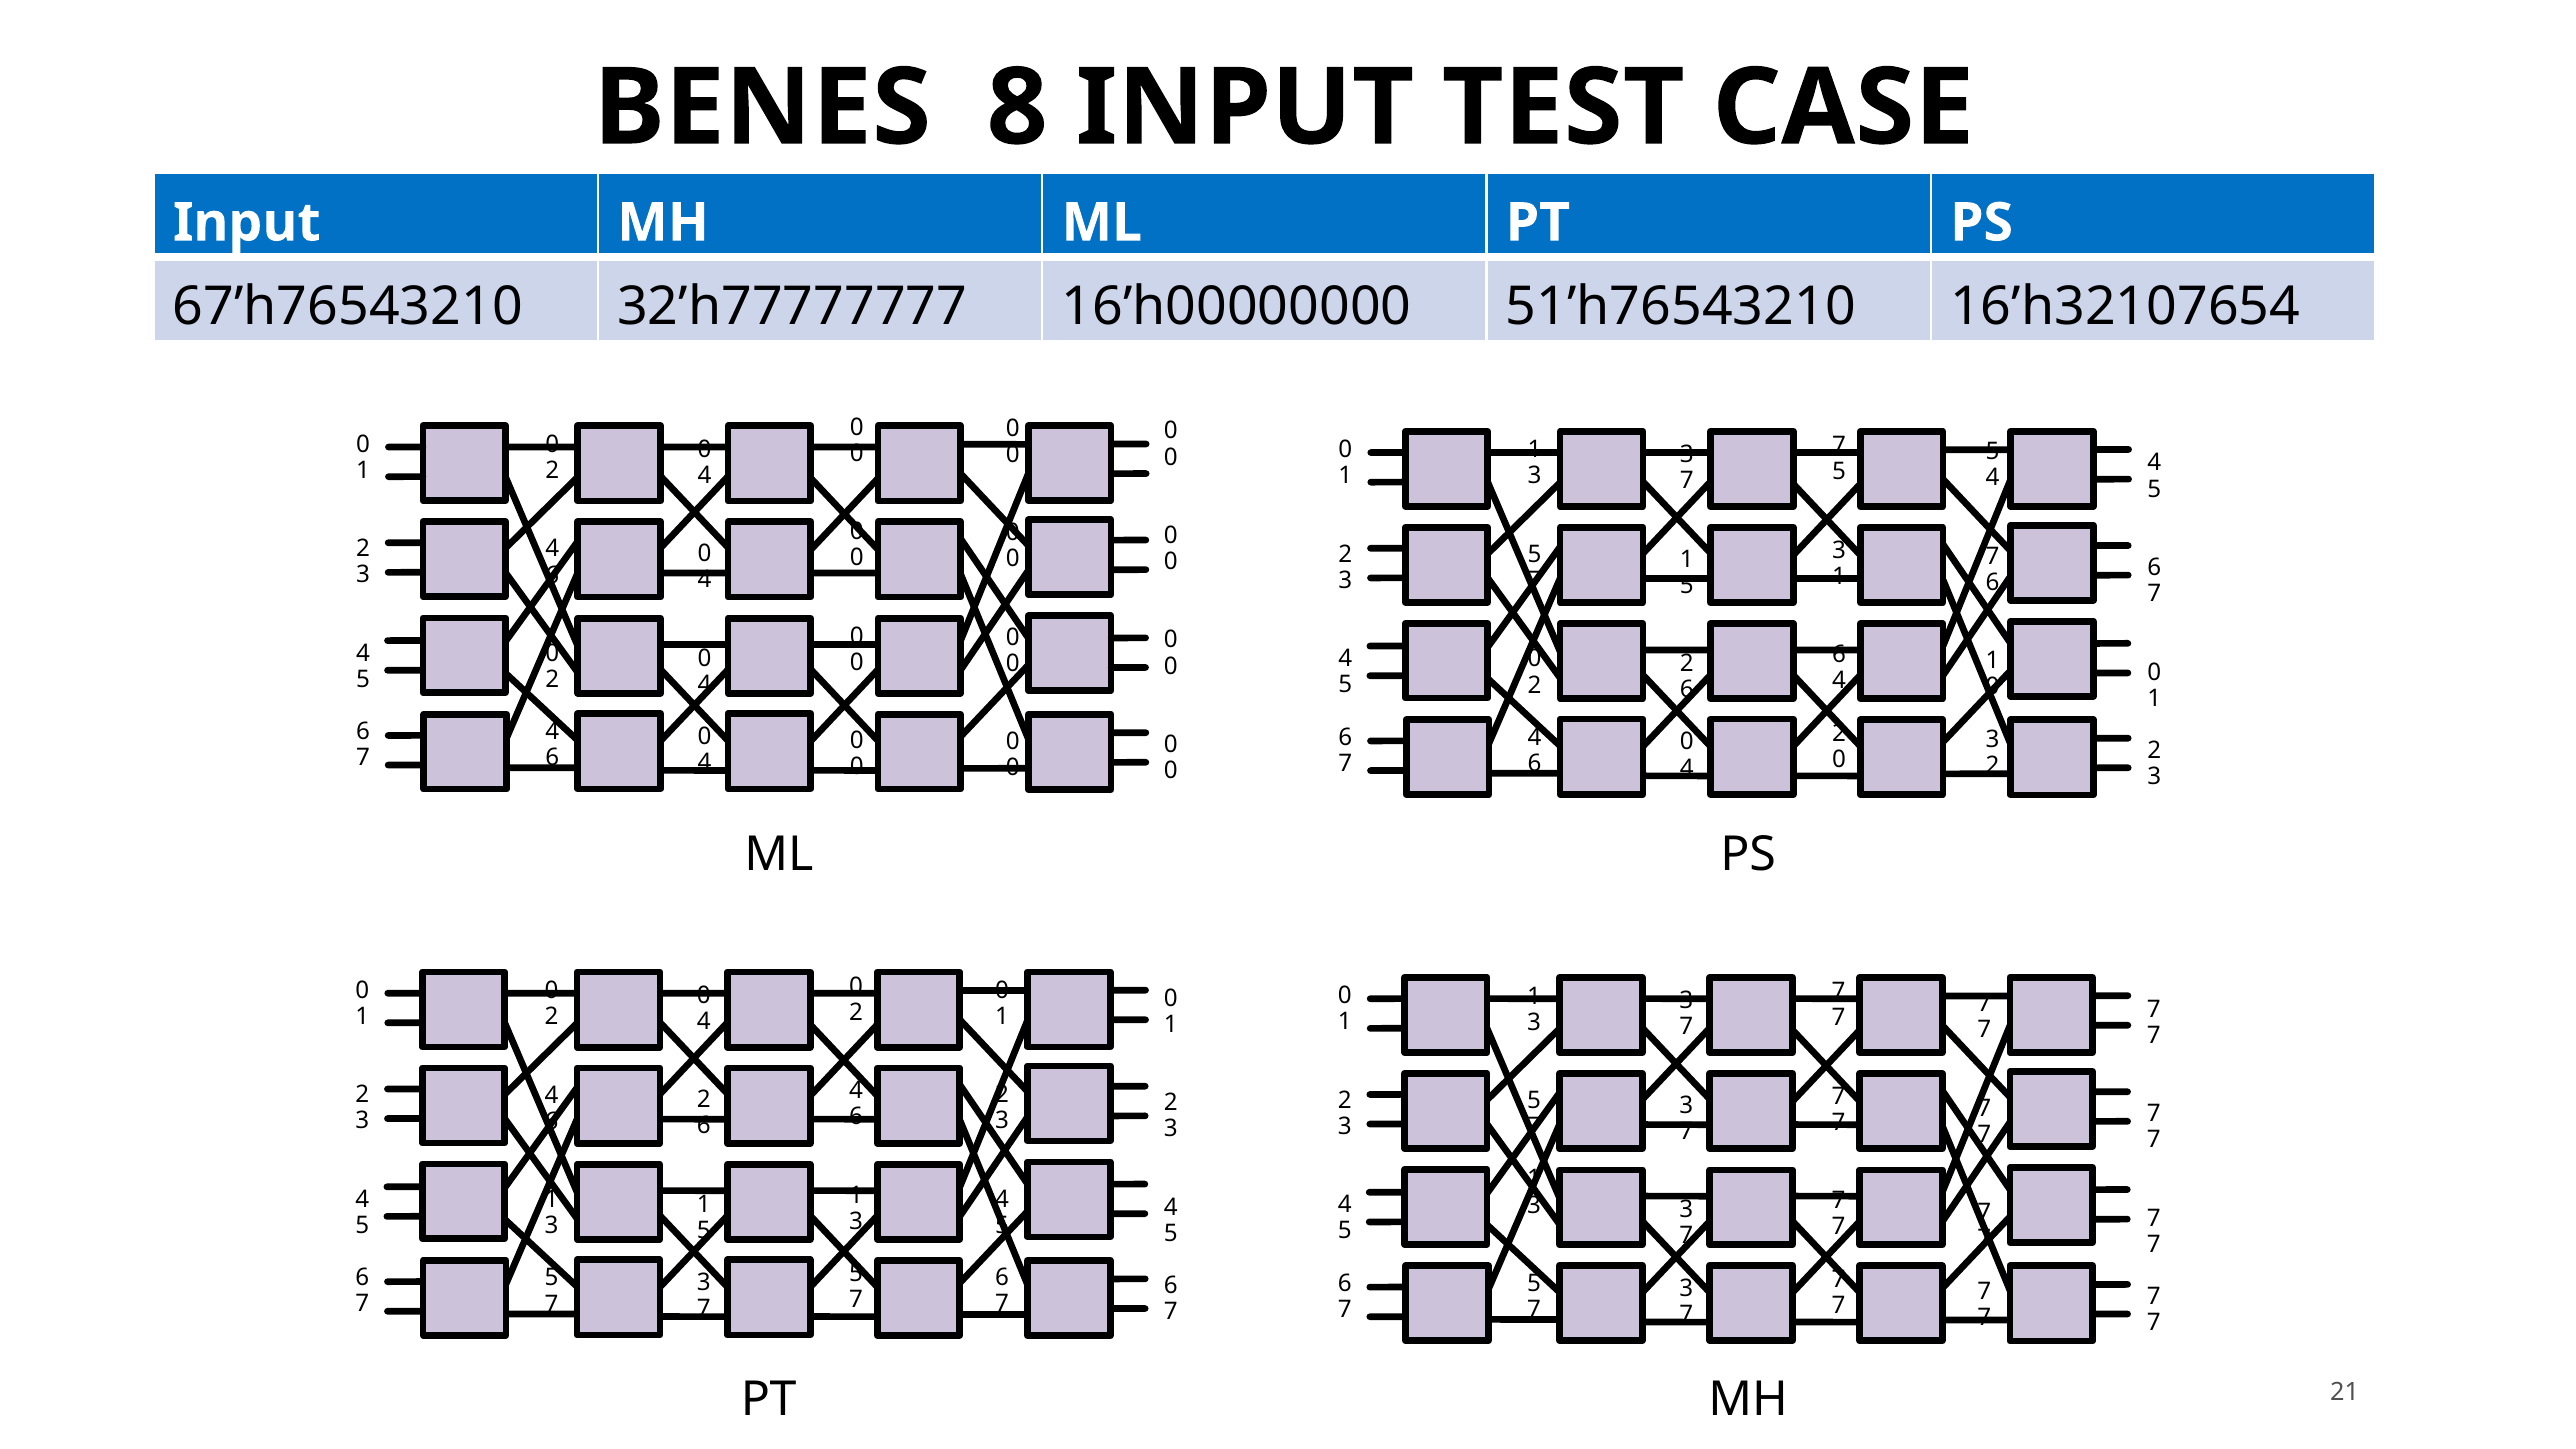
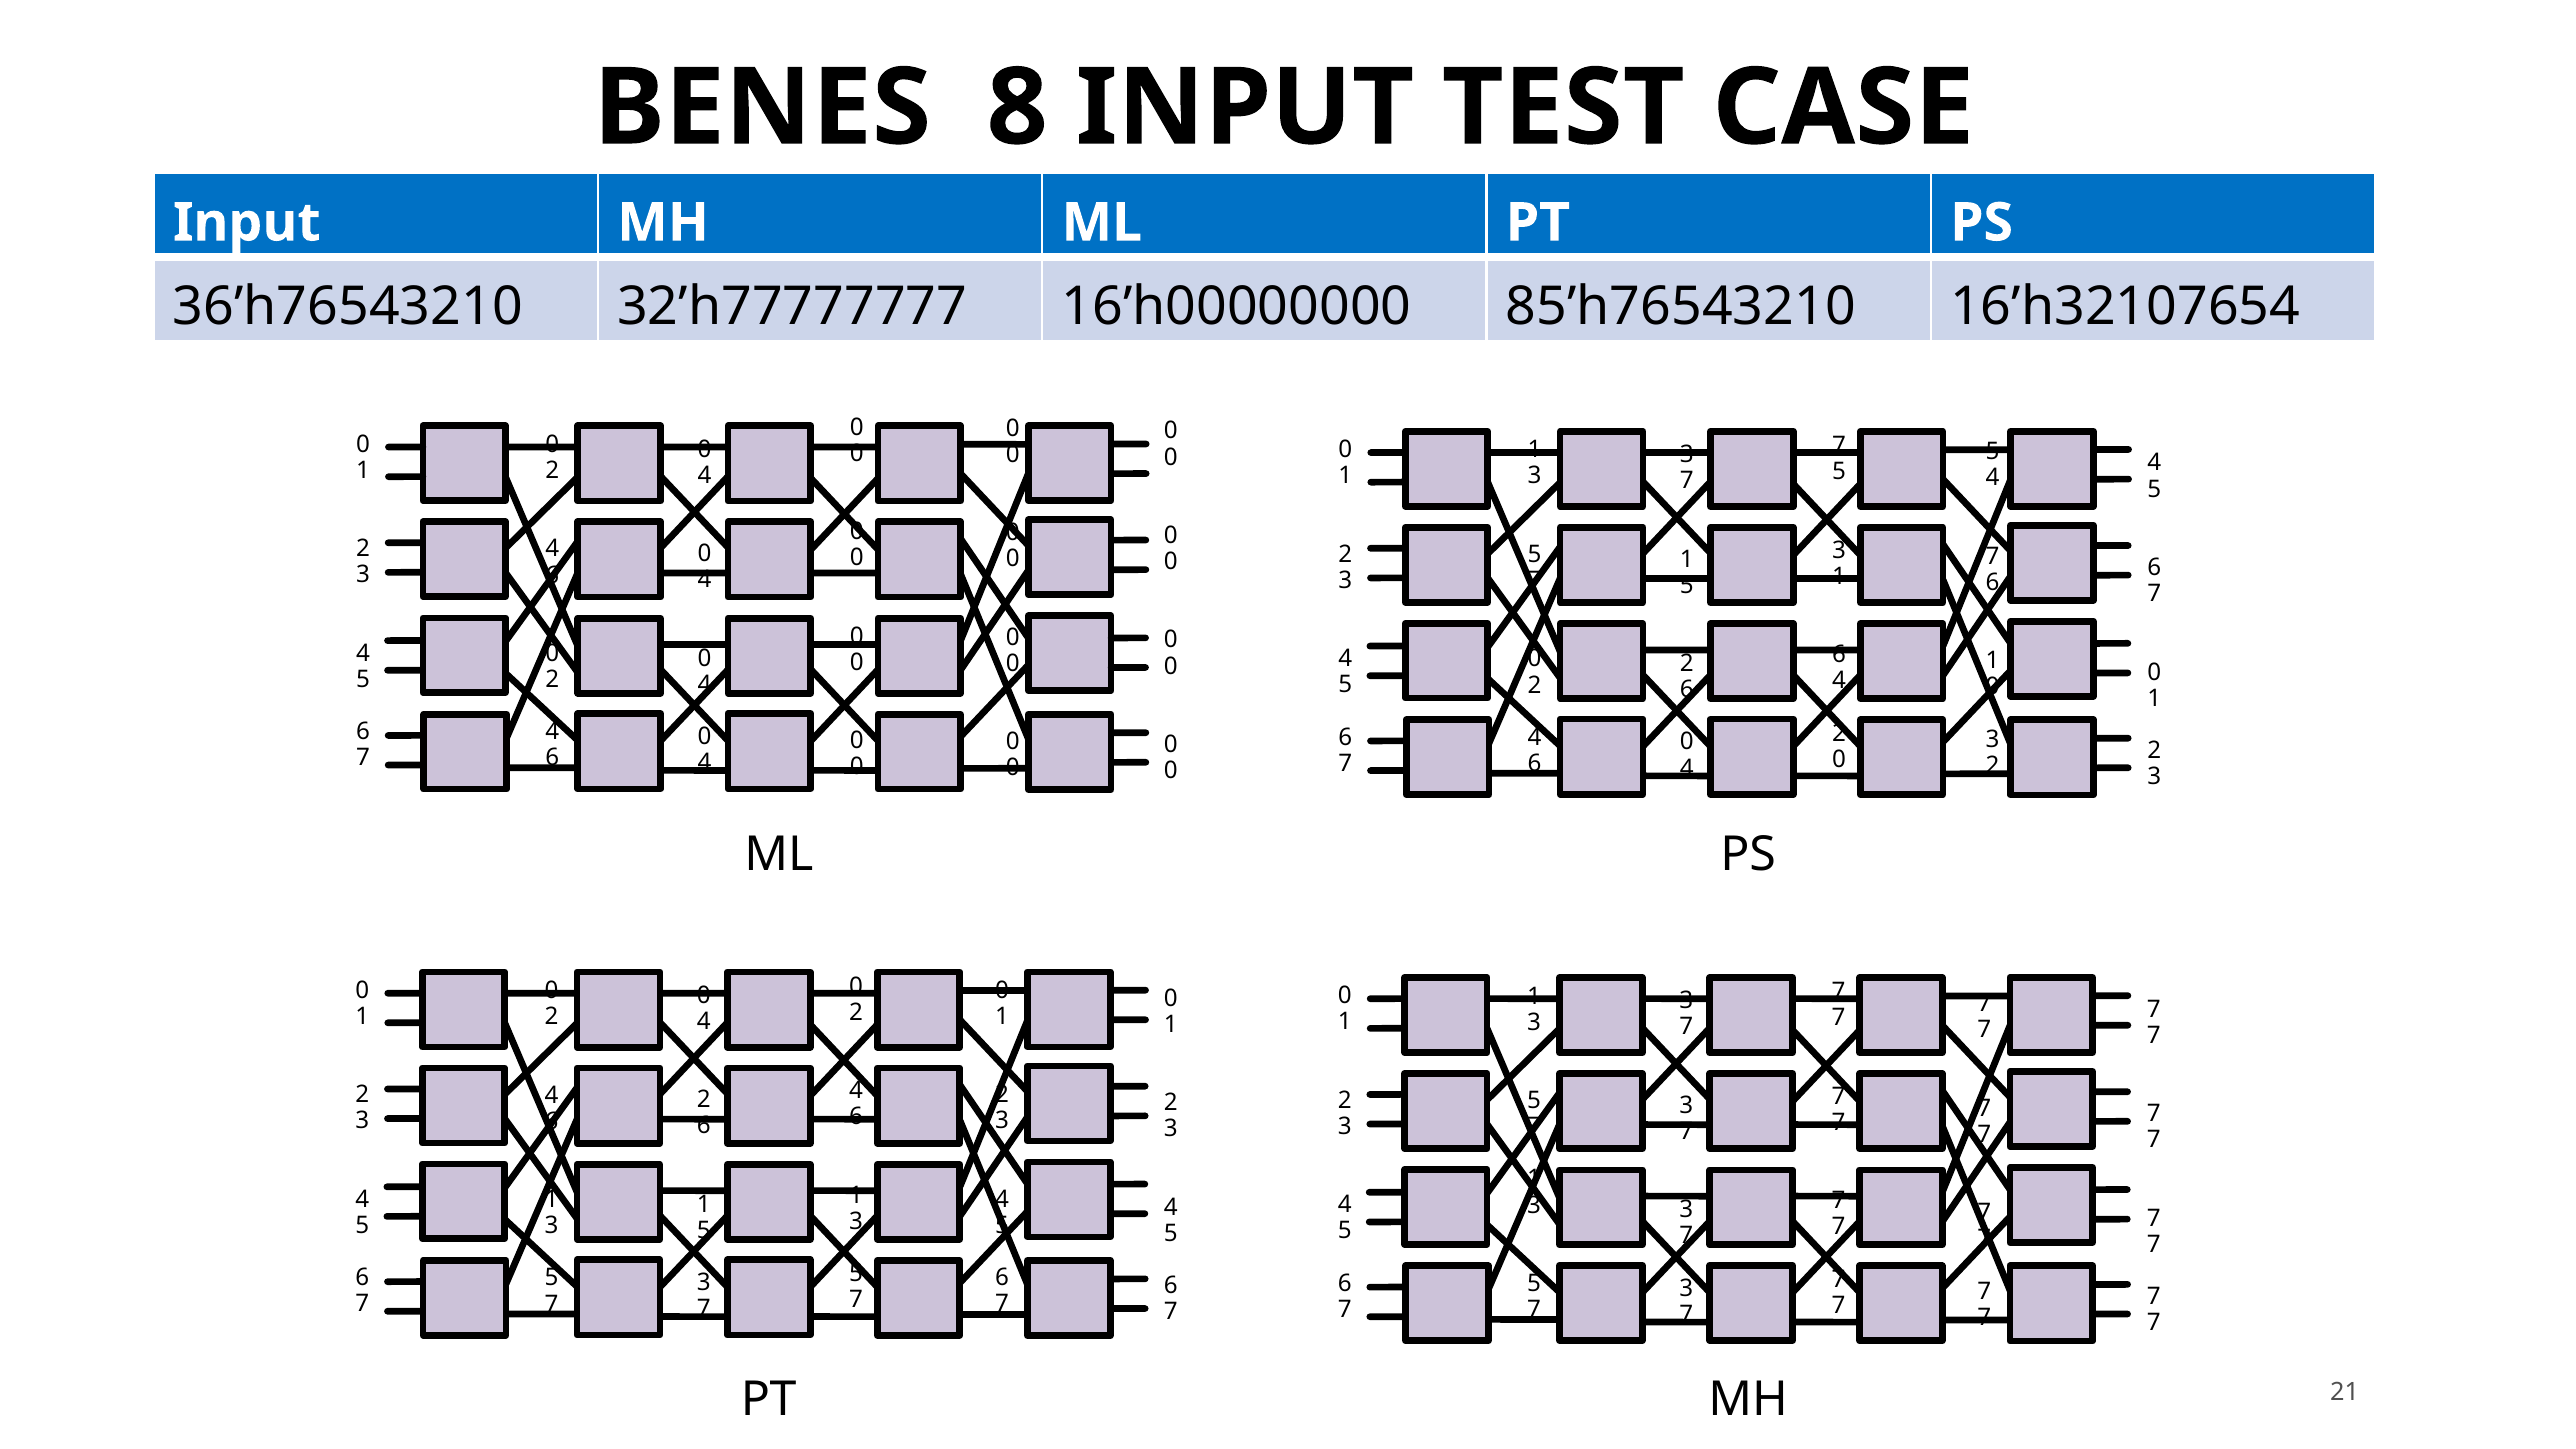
67’h76543210: 67’h76543210 -> 36’h76543210 (348, 307)
51’h76543210: 51’h76543210 -> 85’h76543210 (1681, 307)
